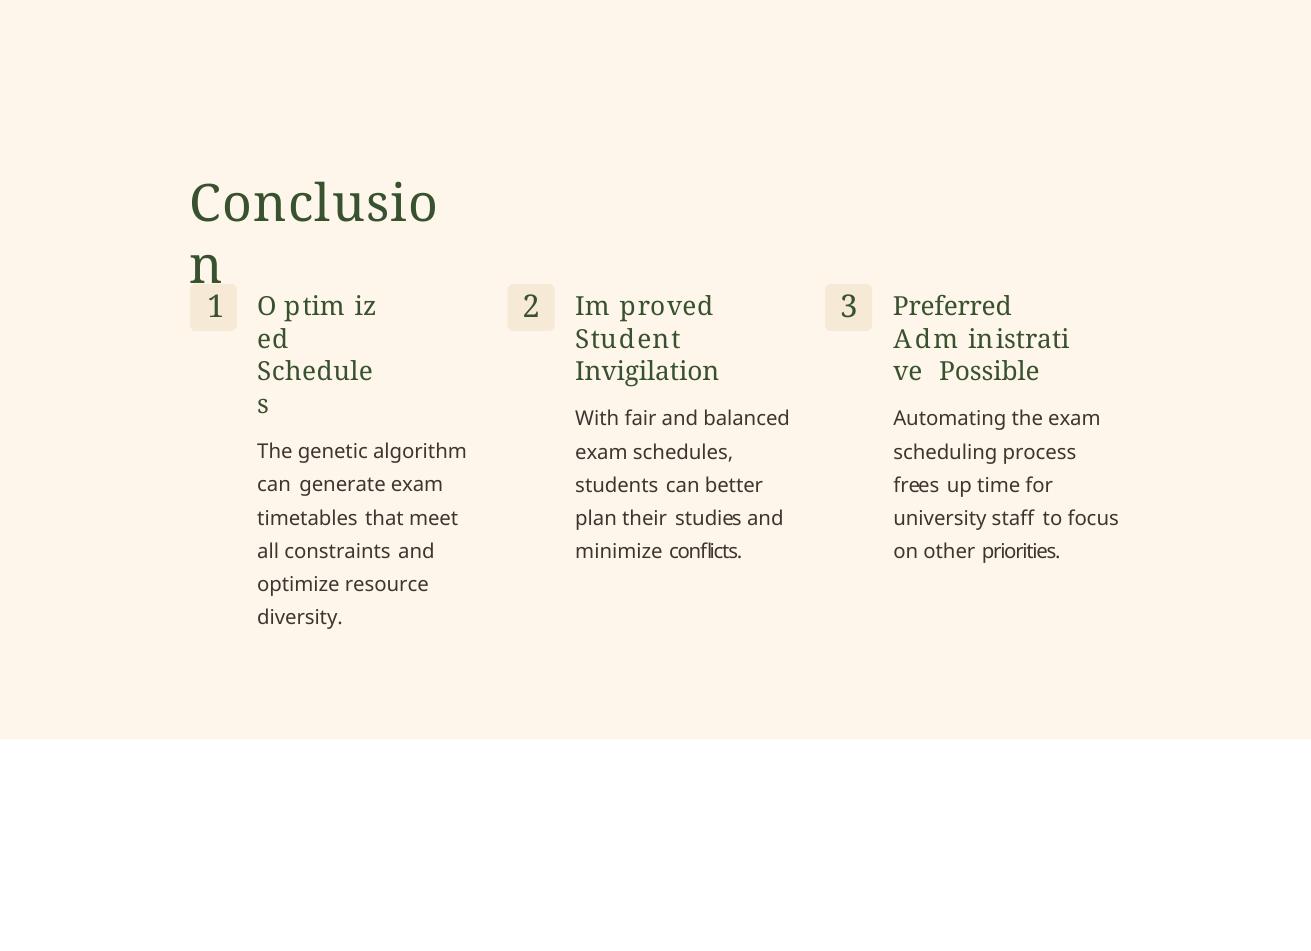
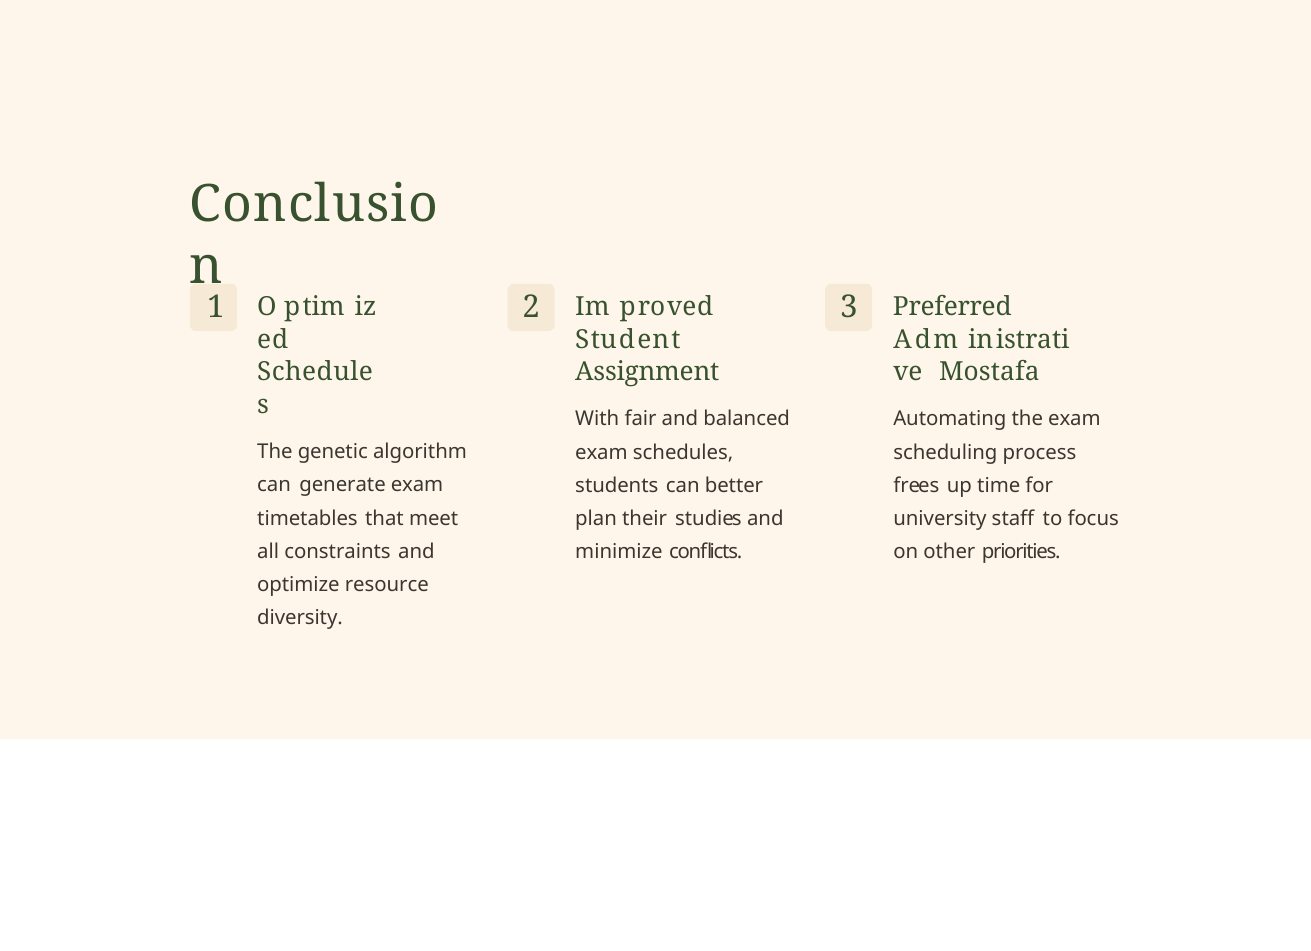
Invigilation: Invigilation -> Assignment (647, 372)
Possible: Possible -> Mostafa (989, 372)
